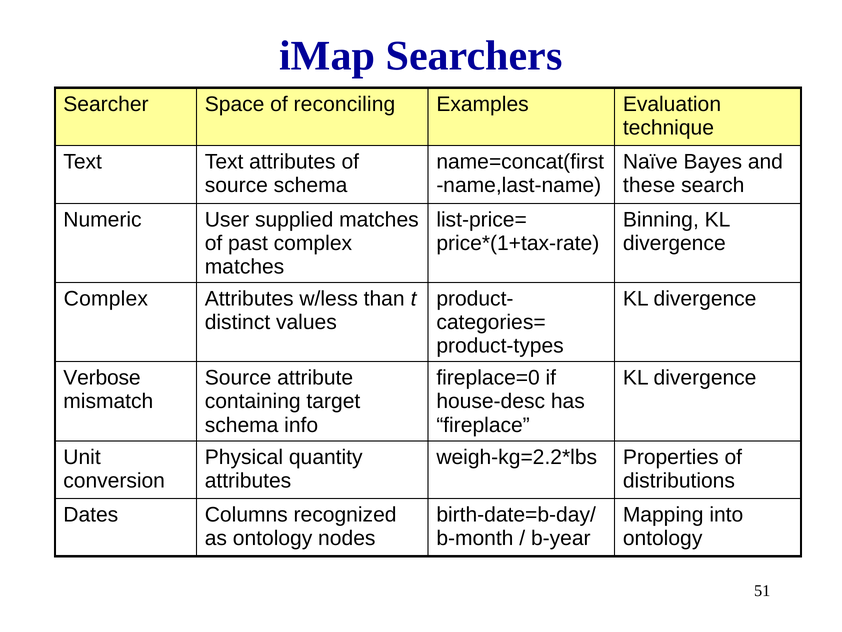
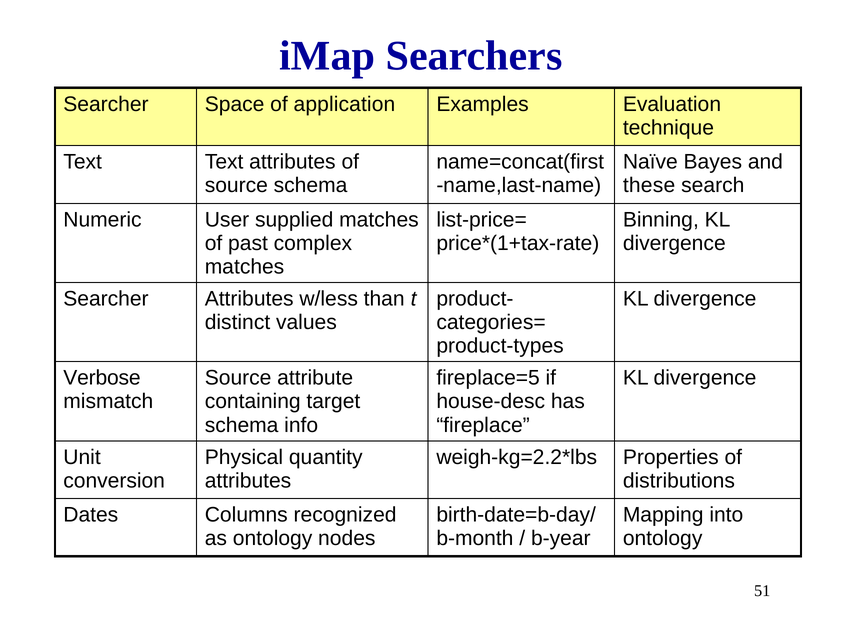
reconciling: reconciling -> application (344, 104)
Complex: Complex -> Searcher (106, 299)
fireplace=0: fireplace=0 -> fireplace=5 (488, 378)
